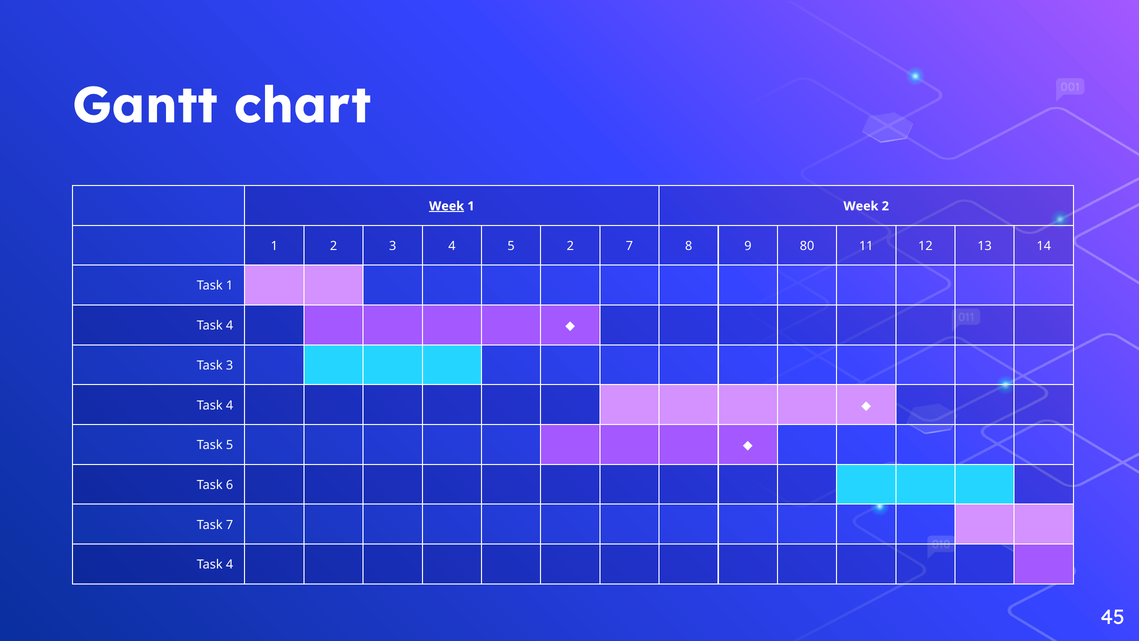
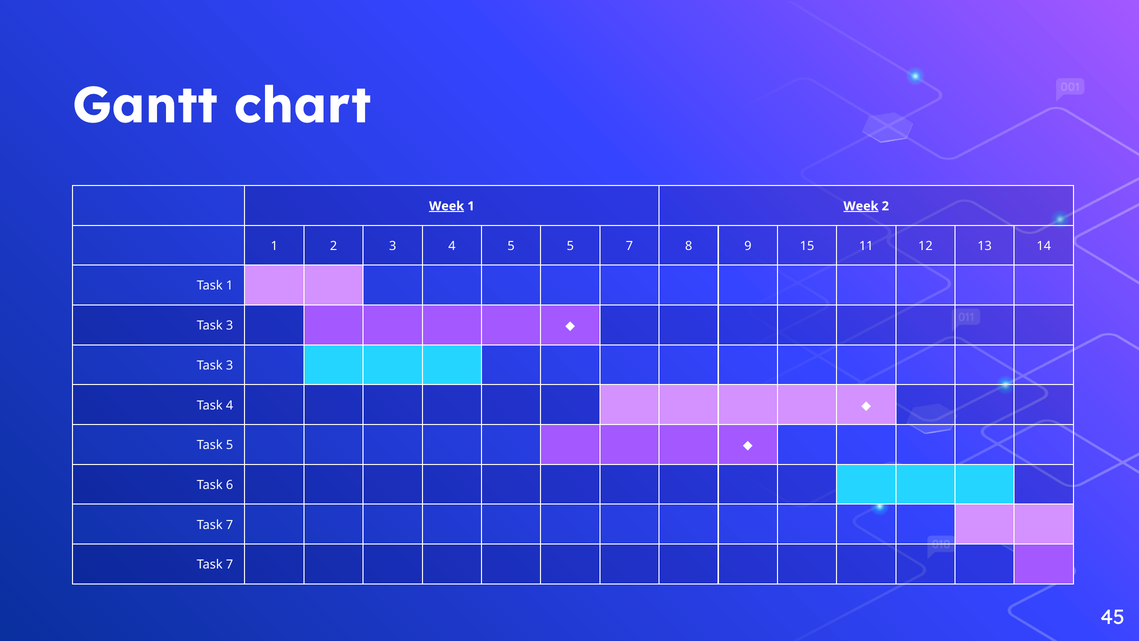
Week underline: none -> present (861, 206)
5 2: 2 -> 5 (570, 246)
80: 80 -> 15 (807, 246)
4: 4 -> 3 (230, 326)
4: 4 -> 7 (230, 564)
